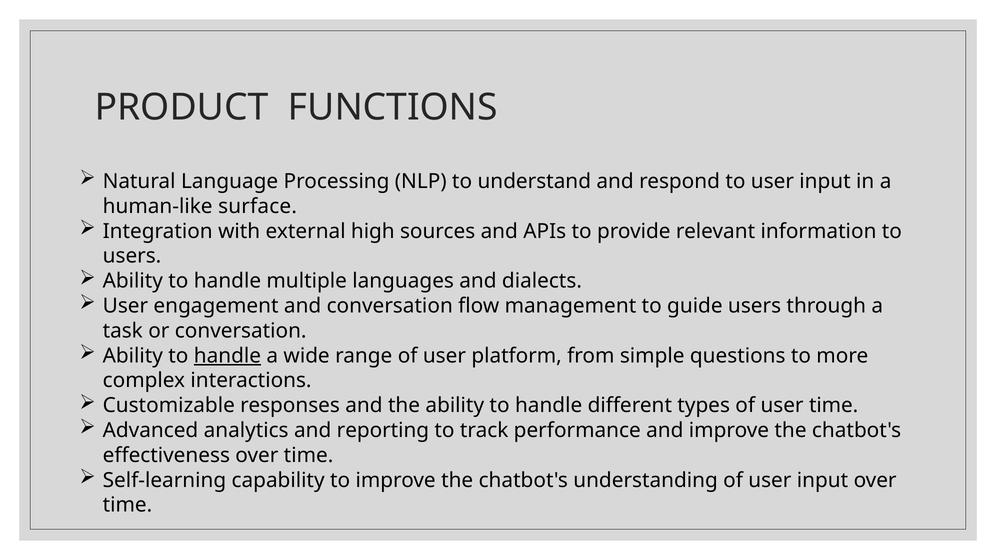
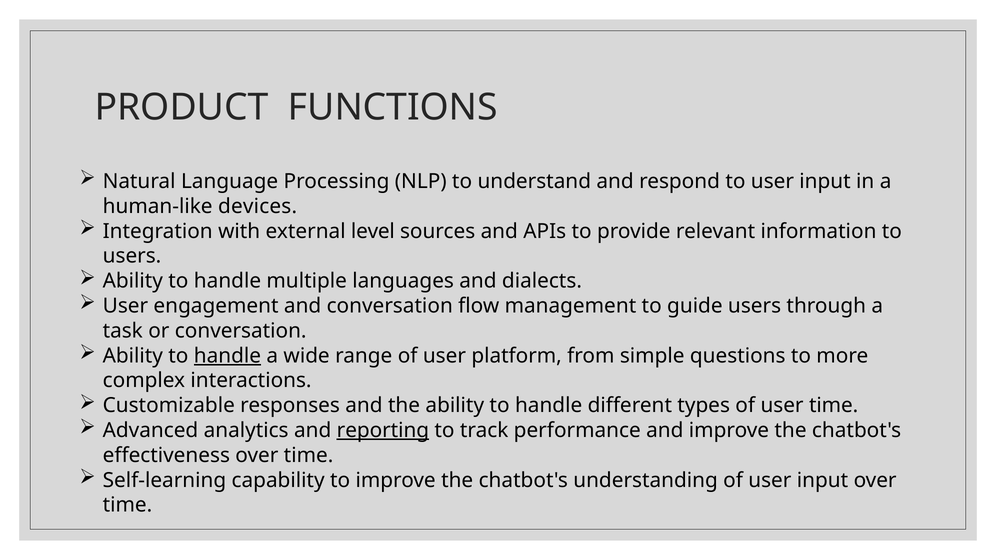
surface: surface -> devices (258, 206)
high: high -> level (373, 231)
reporting underline: none -> present (383, 431)
